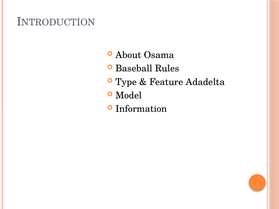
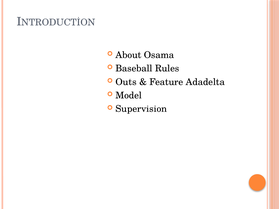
Type: Type -> Outs (126, 82)
Information: Information -> Supervision (141, 109)
